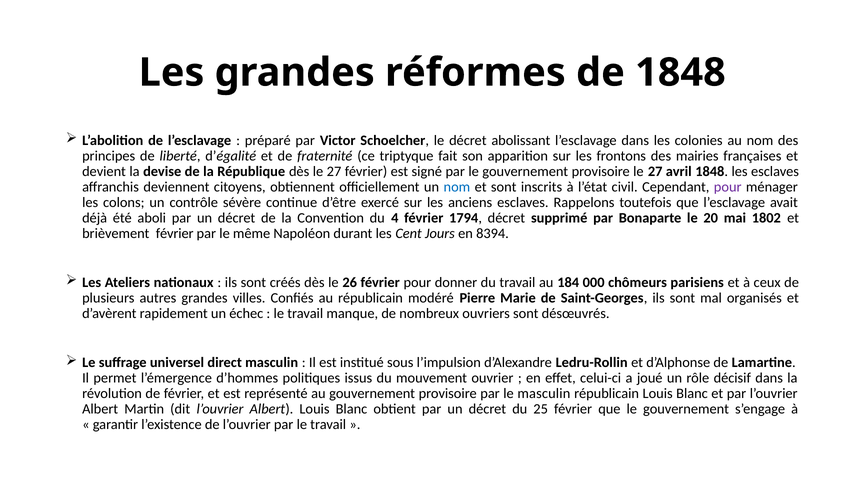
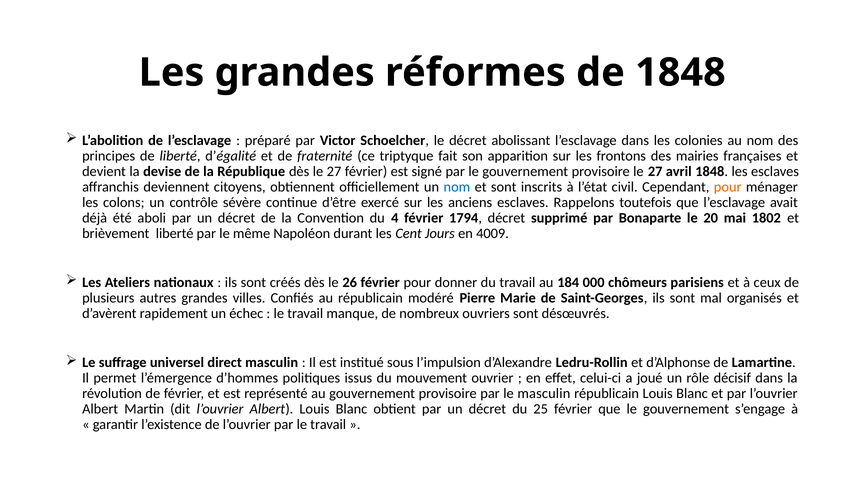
pour colour: purple -> orange (728, 187)
brièvement février: février -> liberté (175, 234)
8394: 8394 -> 4009 (492, 234)
